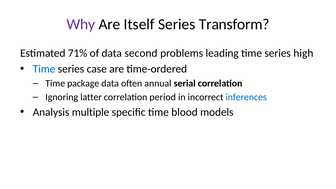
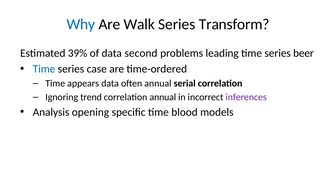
Why colour: purple -> blue (81, 24)
Itself: Itself -> Walk (139, 24)
71%: 71% -> 39% (78, 53)
high: high -> beer (303, 53)
package: package -> appears (83, 83)
latter: latter -> trend (91, 97)
correlation period: period -> annual (163, 97)
inferences colour: blue -> purple (246, 97)
multiple: multiple -> opening (90, 112)
